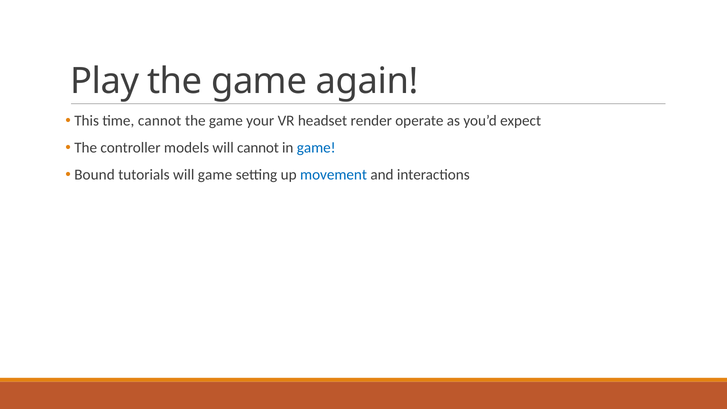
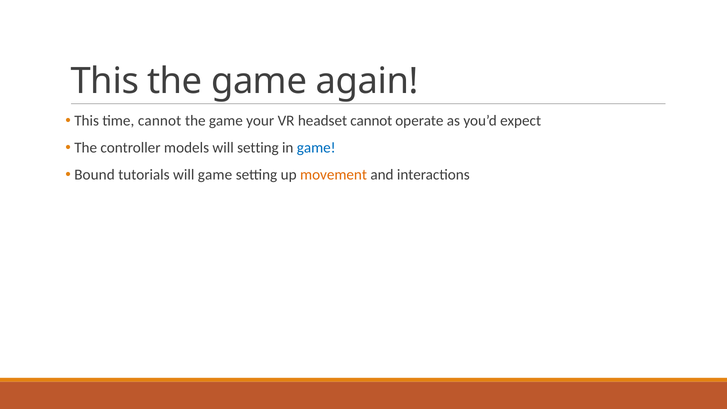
Play: Play -> This (105, 81)
headset render: render -> cannot (371, 121)
will cannot: cannot -> setting (258, 148)
movement colour: blue -> orange (334, 175)
